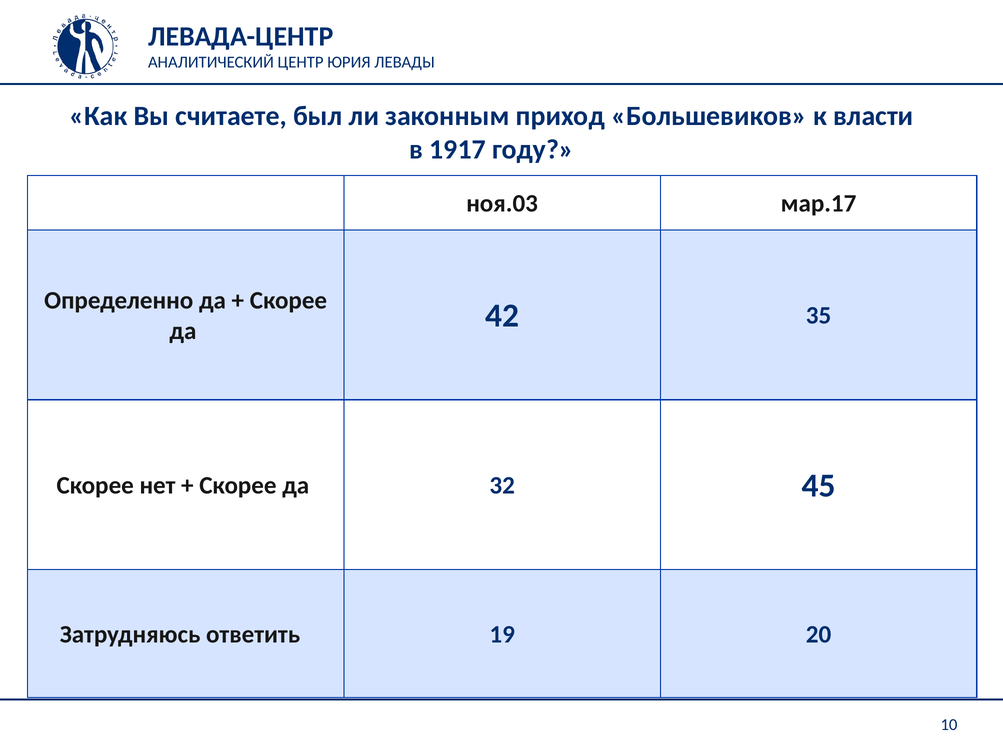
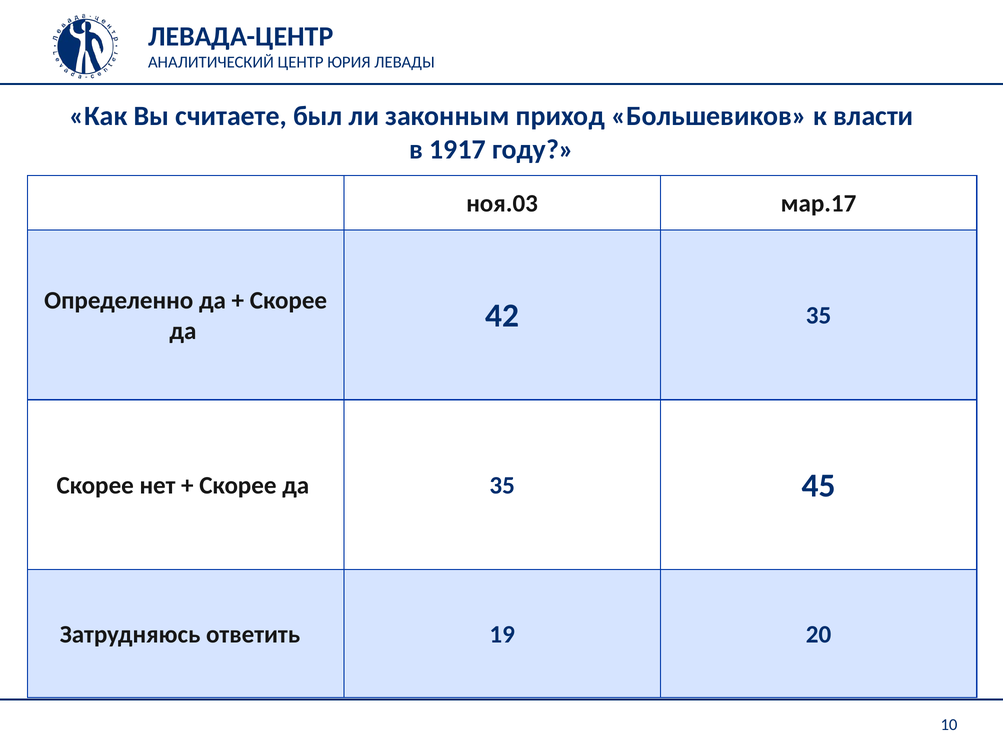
да 32: 32 -> 35 (502, 486)
